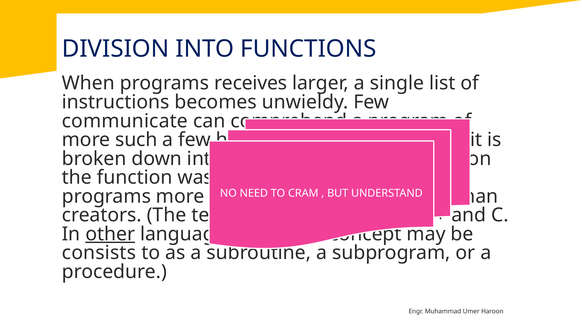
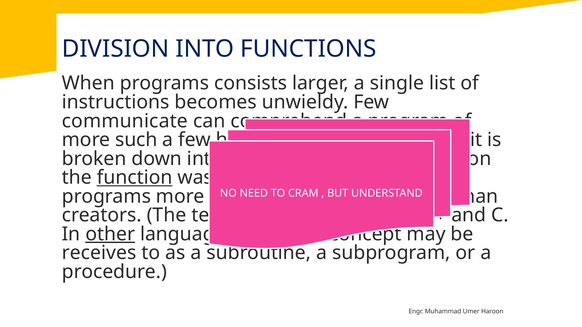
receives: receives -> consists (251, 83)
function underline: none -> present (135, 178)
consists: consists -> receives (99, 253)
